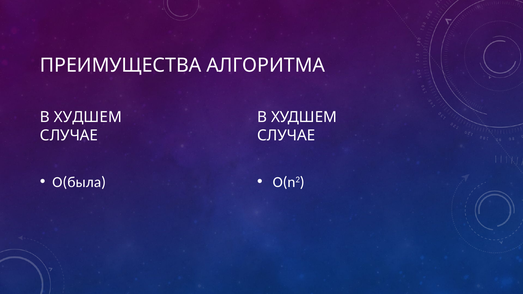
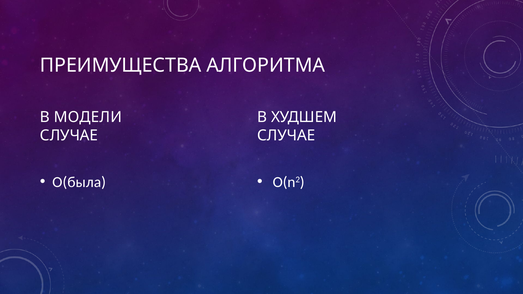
ХУДШЕМ: ХУДШЕМ -> МОДЕЛИ (88, 117)
